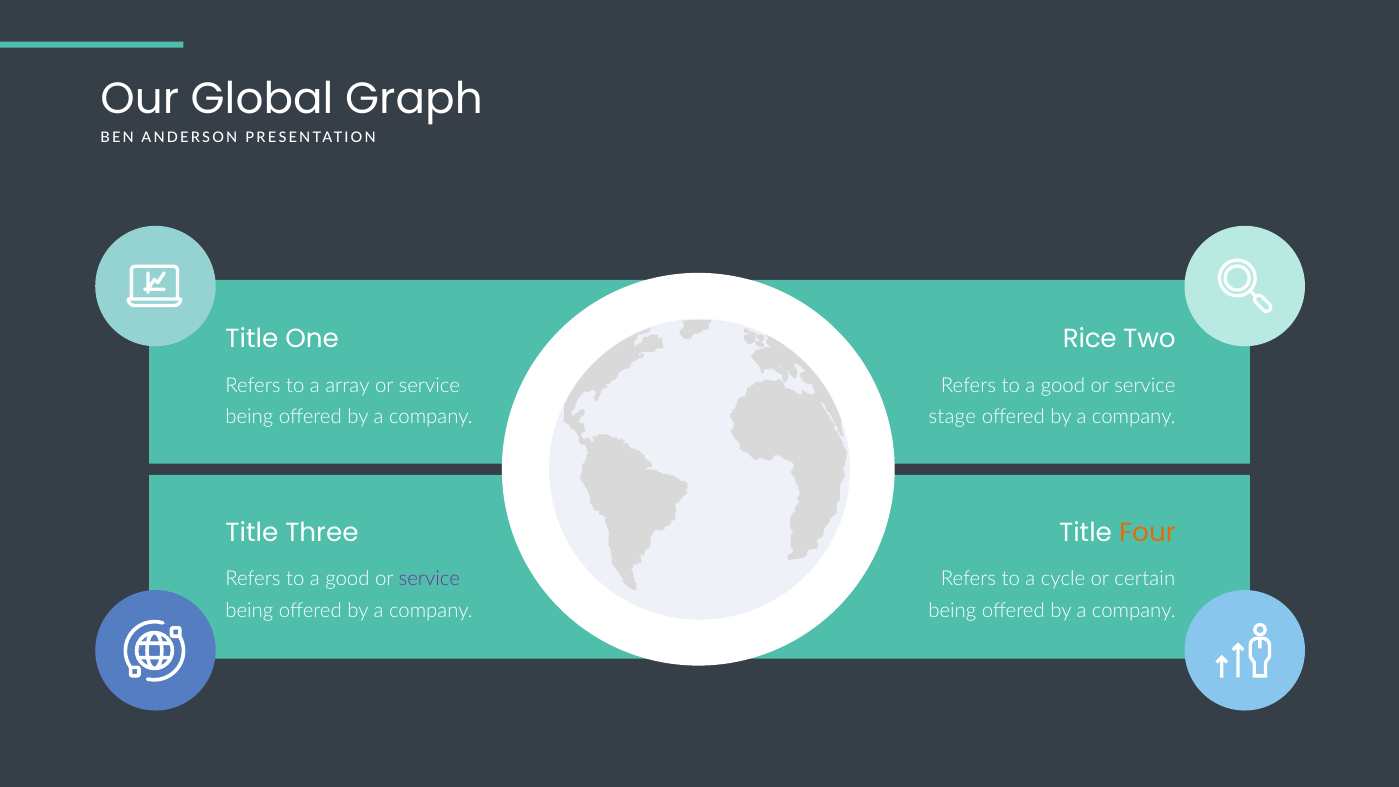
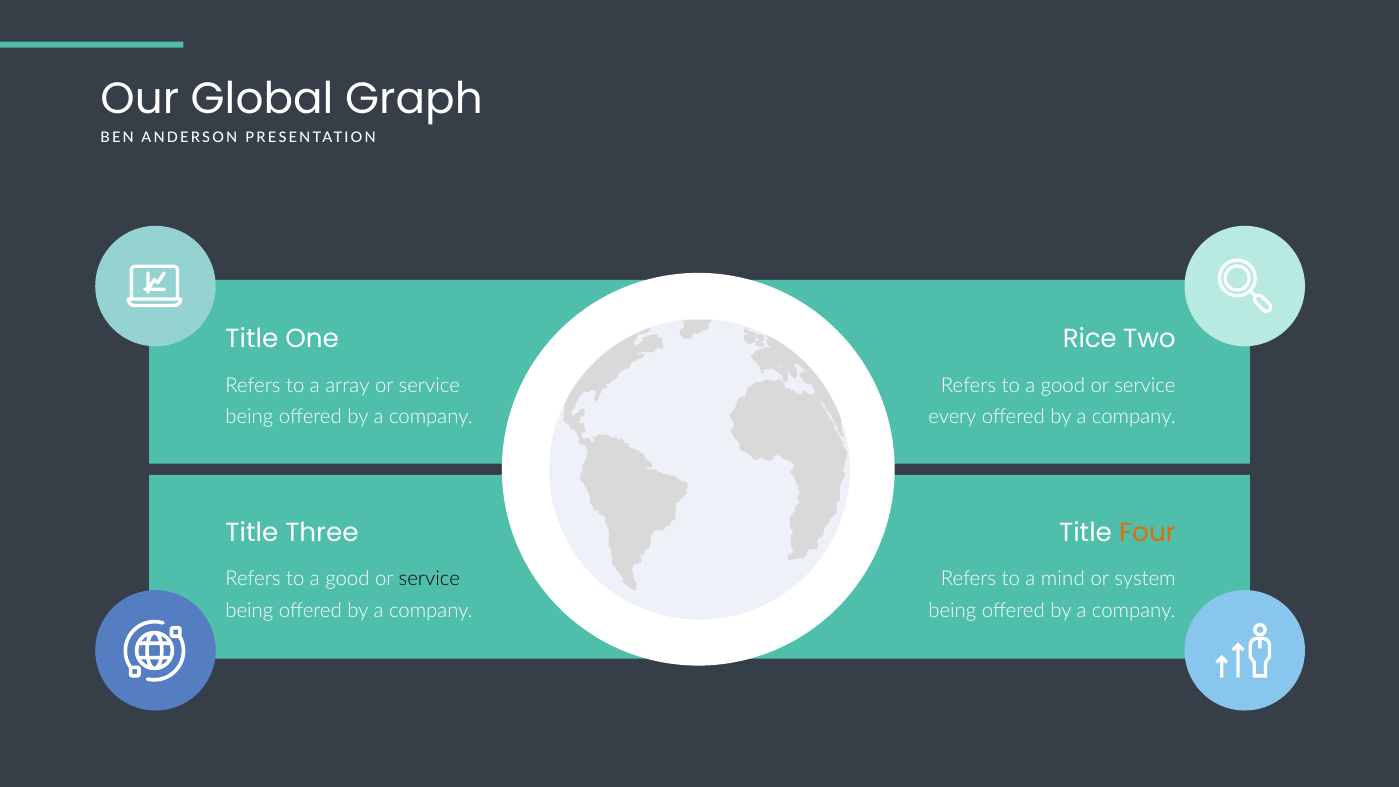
stage: stage -> every (952, 417)
service colour: purple -> black (429, 579)
cycle: cycle -> mind (1063, 579)
certain: certain -> system (1145, 579)
